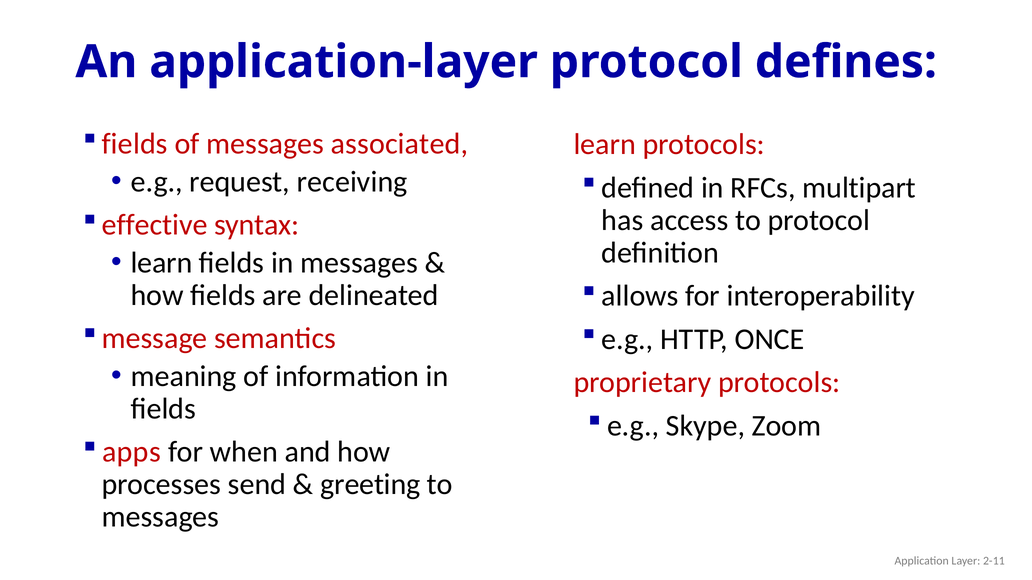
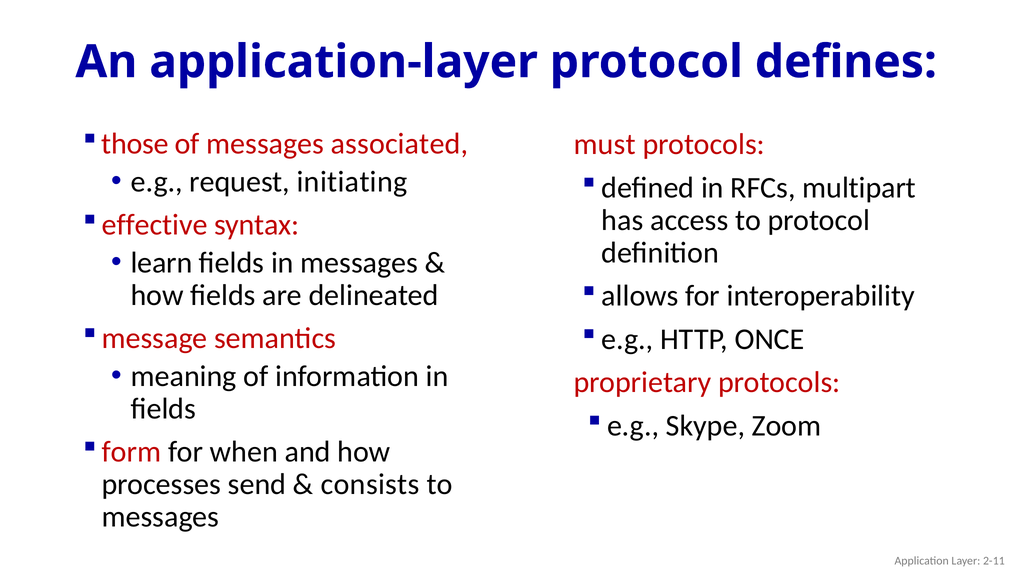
fields: fields -> those (135, 144)
learn: learn -> must (605, 145)
receiving: receiving -> initiating (352, 182)
apps: apps -> form (132, 452)
greeting: greeting -> consists (370, 485)
